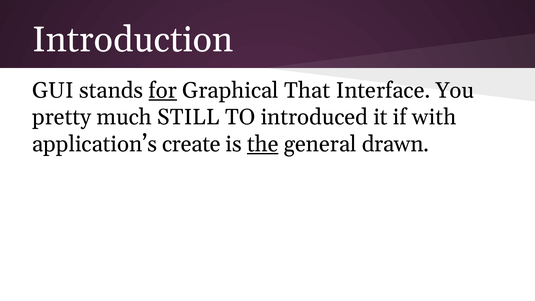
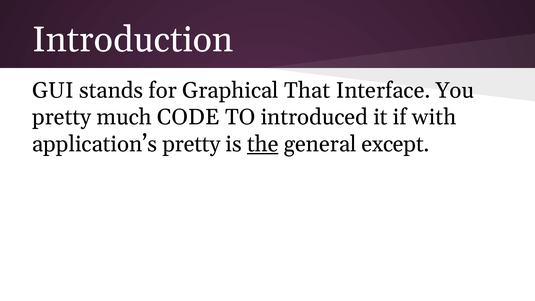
for underline: present -> none (163, 91)
STILL: STILL -> CODE (188, 117)
application’s create: create -> pretty (191, 144)
drawn: drawn -> except (395, 144)
